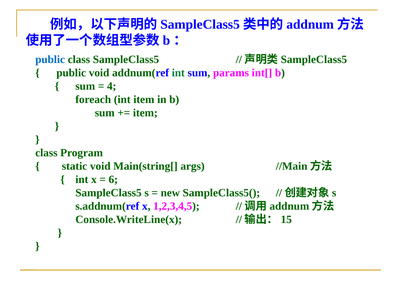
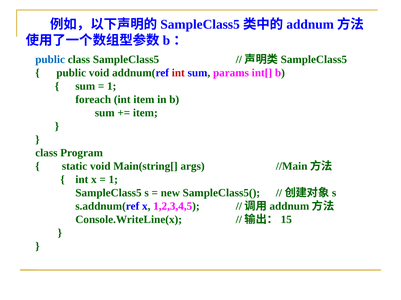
int colour: green -> red (178, 73)
4: 4 -> 1 (112, 86)
6: 6 -> 1 (113, 180)
